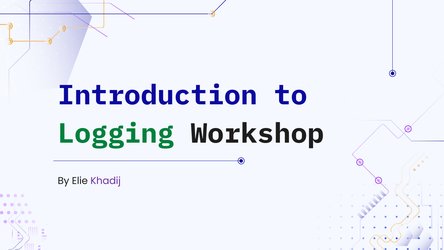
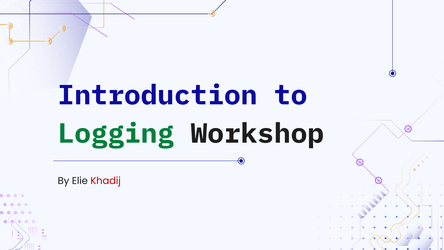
Khadij colour: purple -> red (106, 181)
